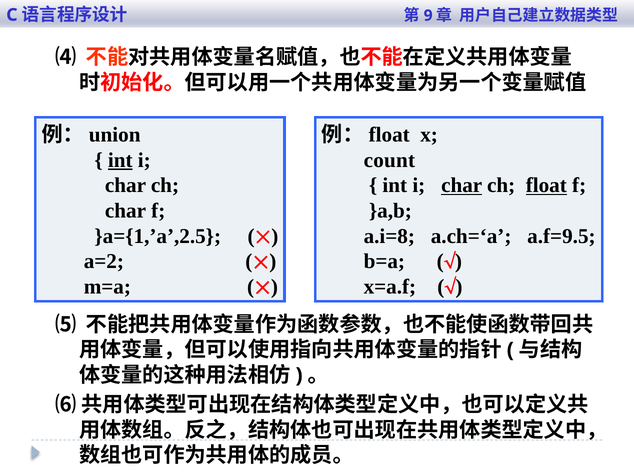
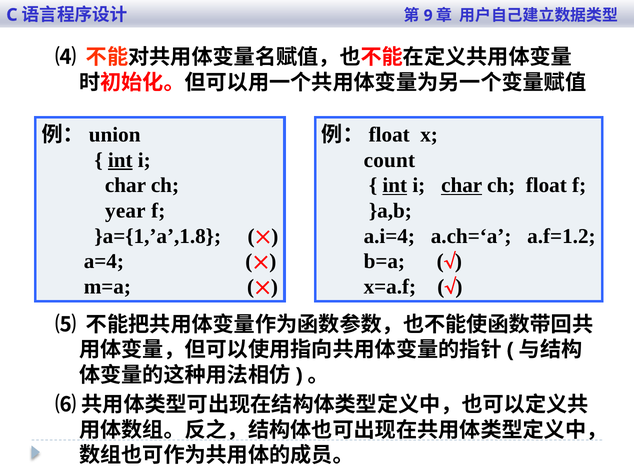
int underline: none -> present (395, 186)
float underline: present -> none (546, 186)
char: char -> year (125, 211)
}a={1,’a’,2.5: }a={1,’a’,2.5 -> }a={1,’a’,1.8 (158, 236)
a.i=8: a.i=8 -> a.i=4 (389, 236)
a.f=9.5: a.f=9.5 -> a.f=1.2 (561, 236)
a=2: a=2 -> a=4 (104, 262)
